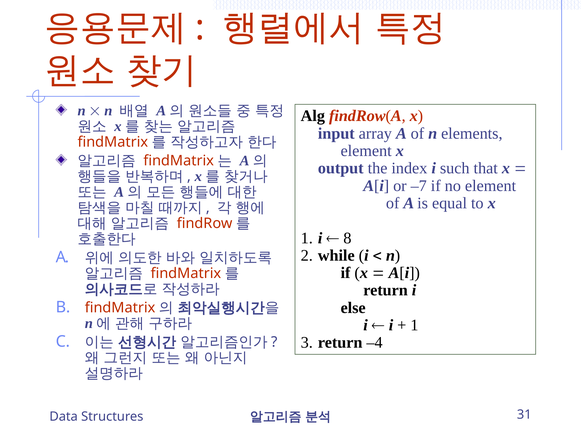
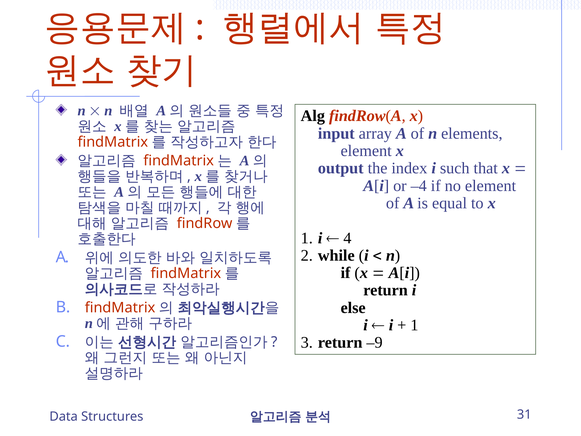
–7: –7 -> –4 (419, 186)
8: 8 -> 4 (347, 238)
–4: –4 -> –9 (375, 342)
